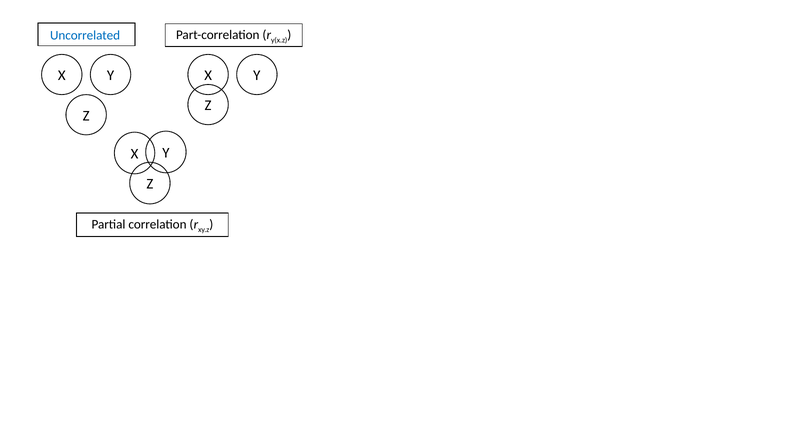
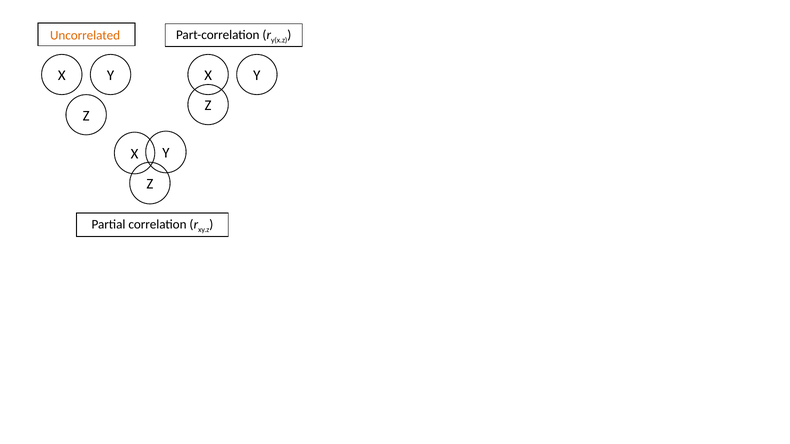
Uncorrelated colour: blue -> orange (85, 35)
